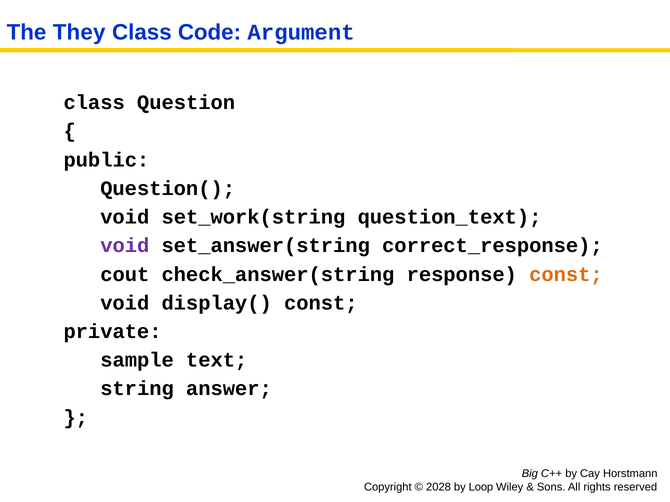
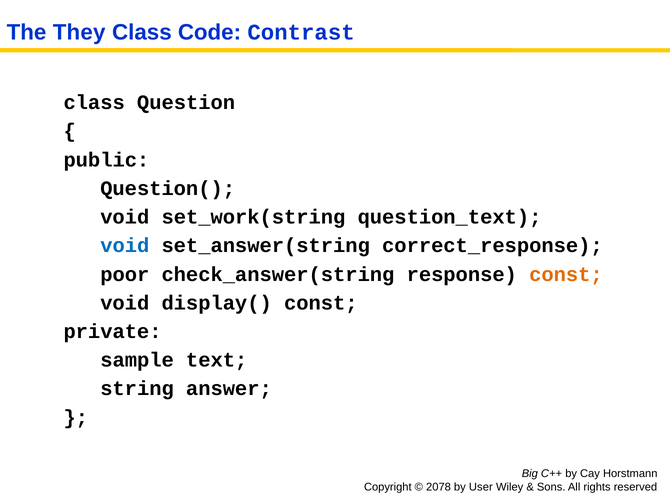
Argument: Argument -> Contrast (301, 32)
void colour: purple -> blue (125, 246)
cout: cout -> poor (125, 275)
2028: 2028 -> 2078 (439, 488)
Loop: Loop -> User (481, 488)
